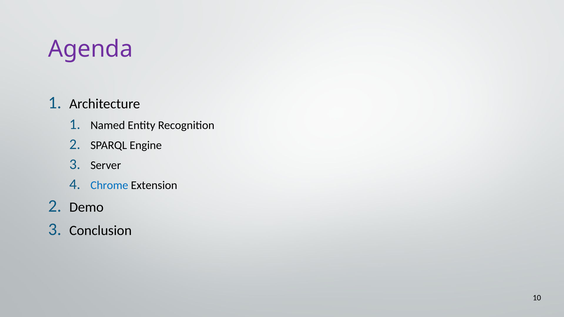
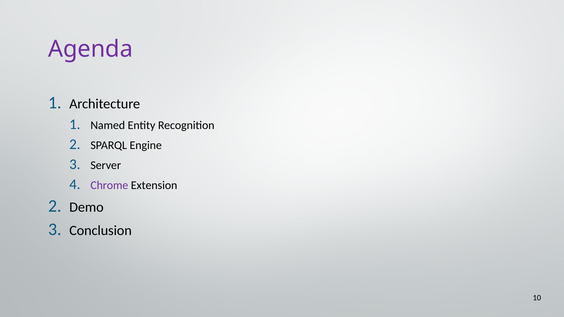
Chrome colour: blue -> purple (109, 185)
